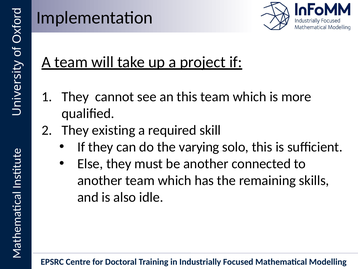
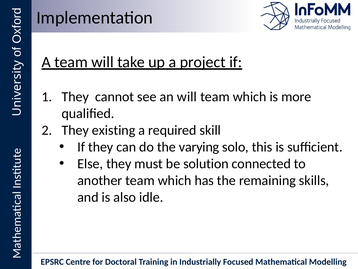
an this: this -> will (187, 97)
be another: another -> solution (206, 163)
